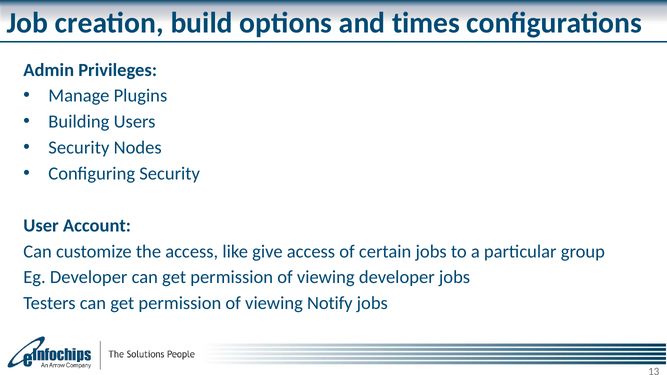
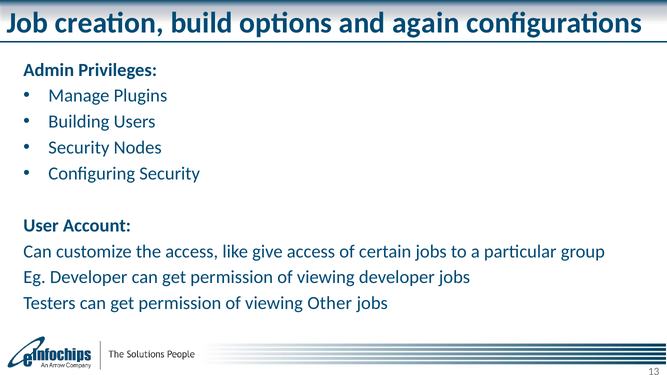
times: times -> again (426, 23)
Notify: Notify -> Other (330, 303)
